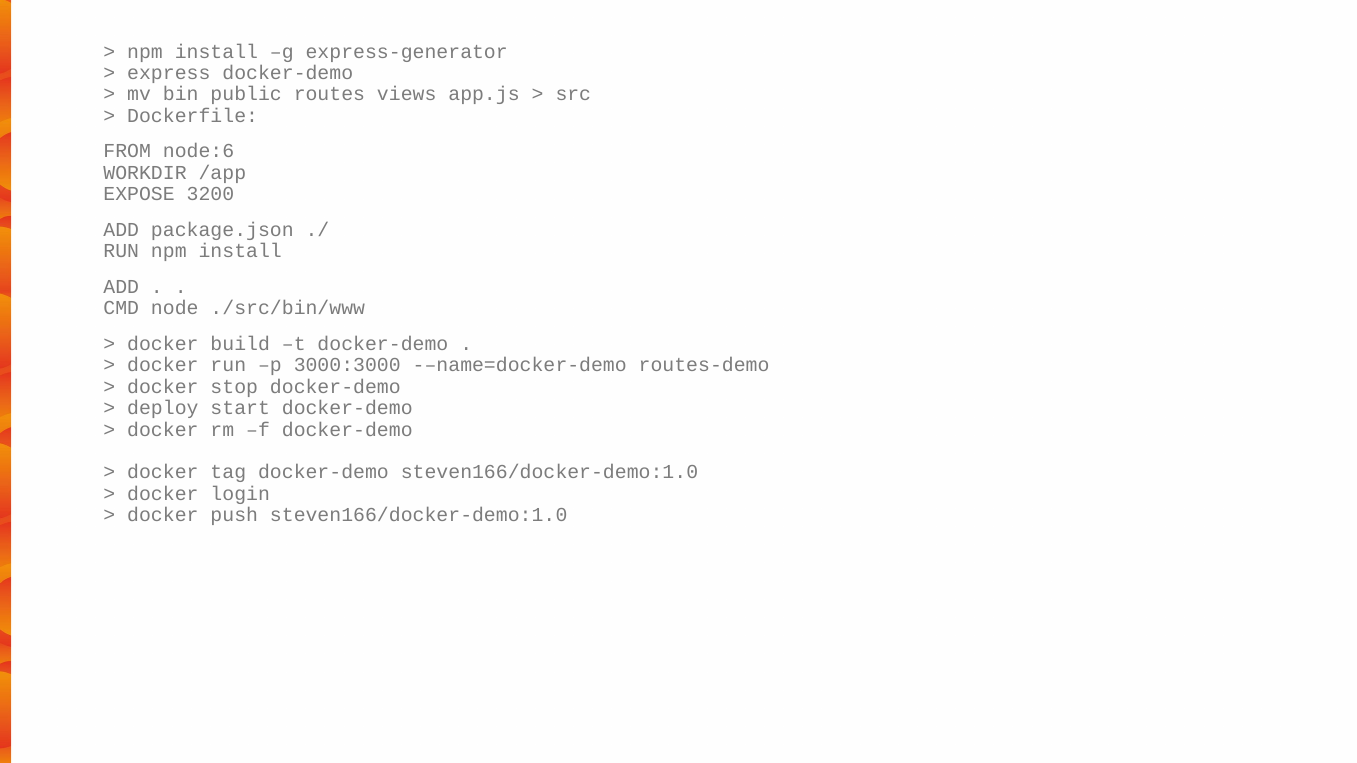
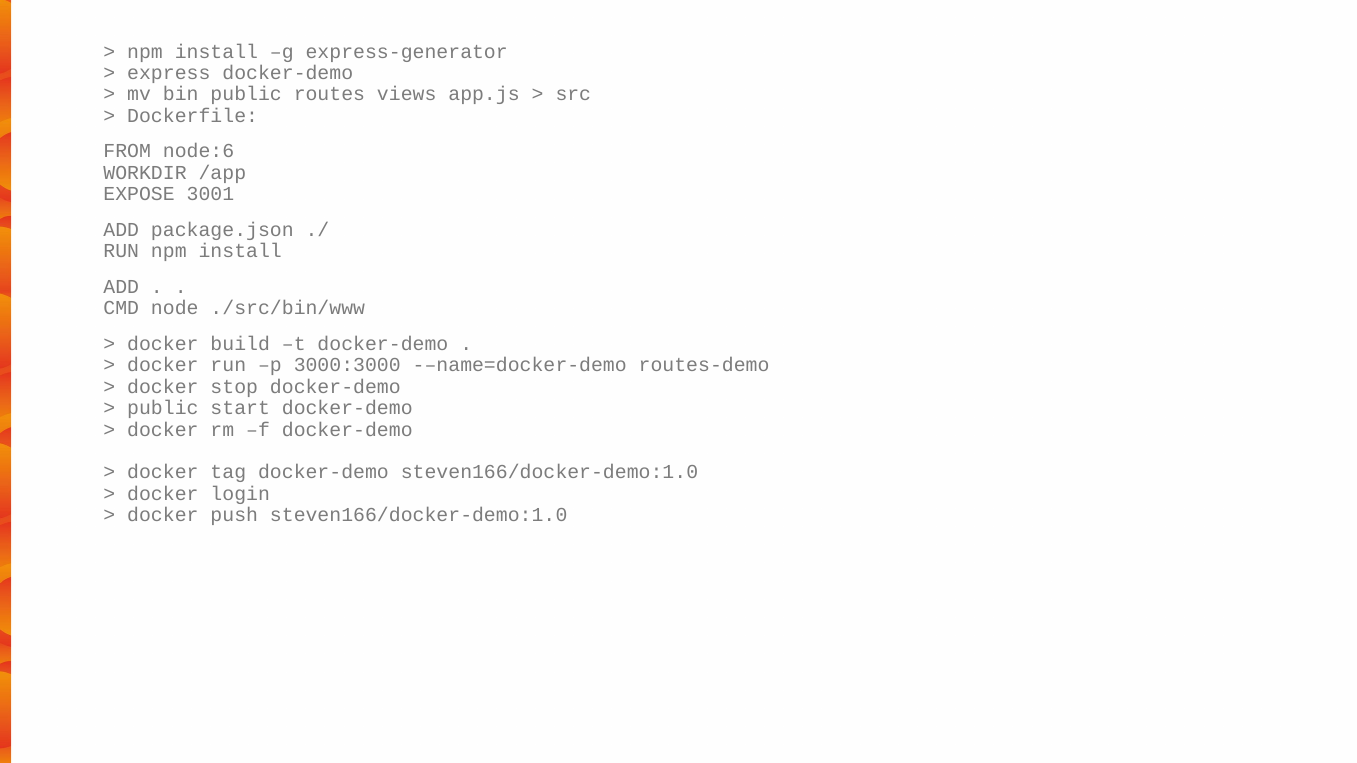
3200: 3200 -> 3001 (210, 194)
deploy: deploy -> public (163, 408)
